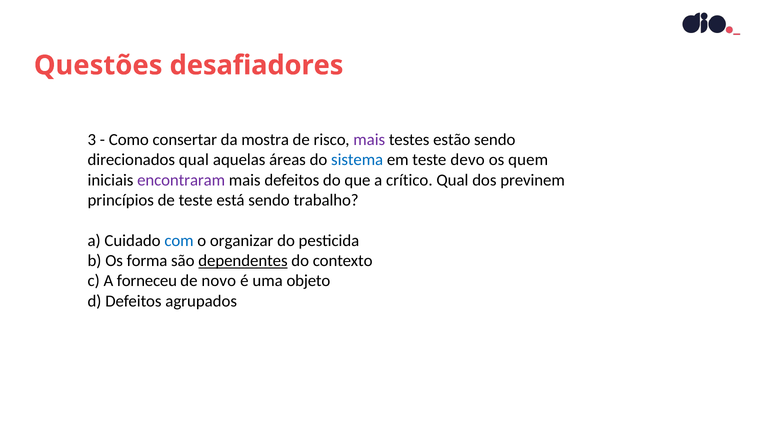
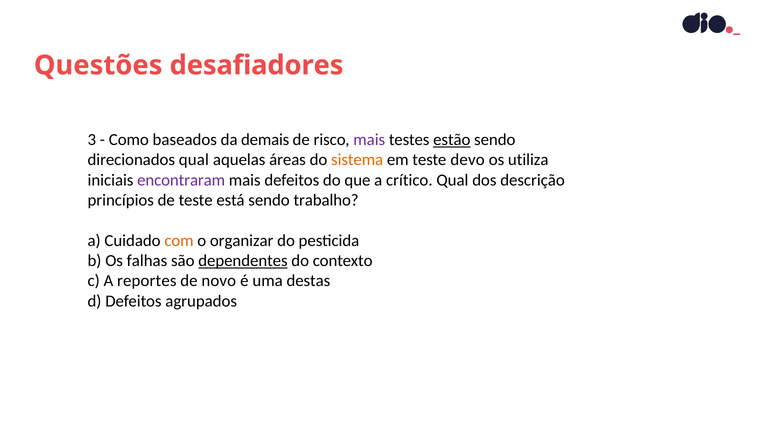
consertar: consertar -> baseados (185, 140)
mostra: mostra -> demais (265, 140)
estão underline: none -> present (452, 140)
sistema colour: blue -> orange (357, 160)
quem: quem -> utiliza (528, 160)
previnem: previnem -> descrição (533, 180)
com colour: blue -> orange (179, 241)
forma: forma -> falhas (147, 261)
forneceu: forneceu -> reportes (147, 281)
objeto: objeto -> destas (308, 281)
